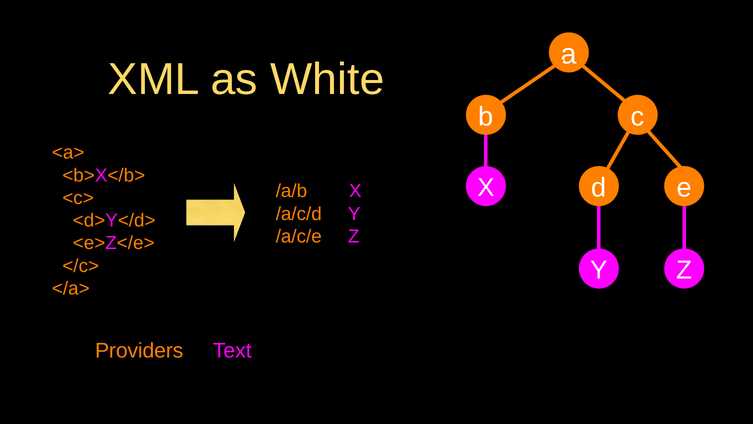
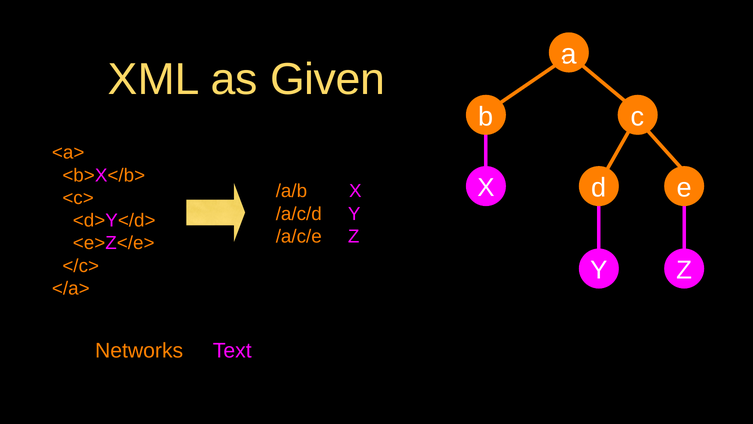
White: White -> Given (327, 80)
Providers: Providers -> Networks (139, 351)
